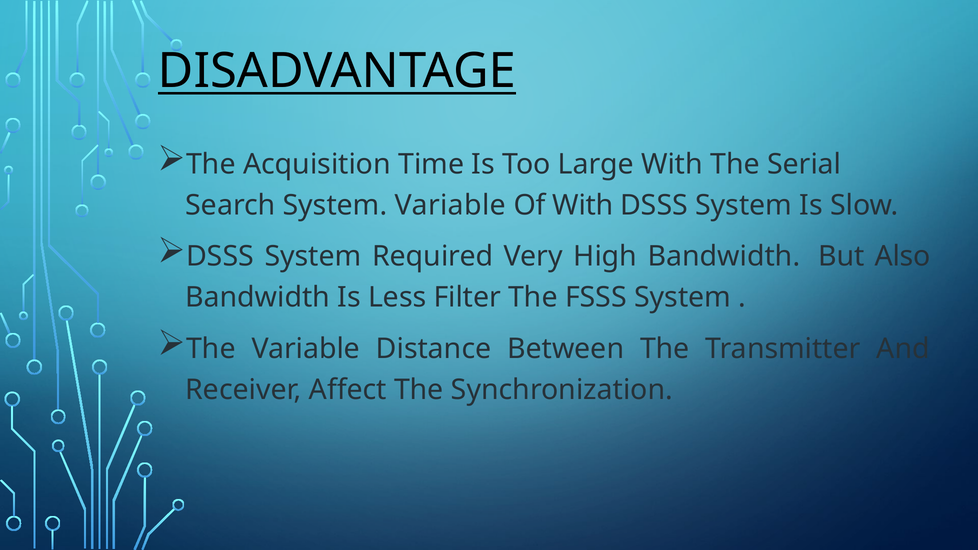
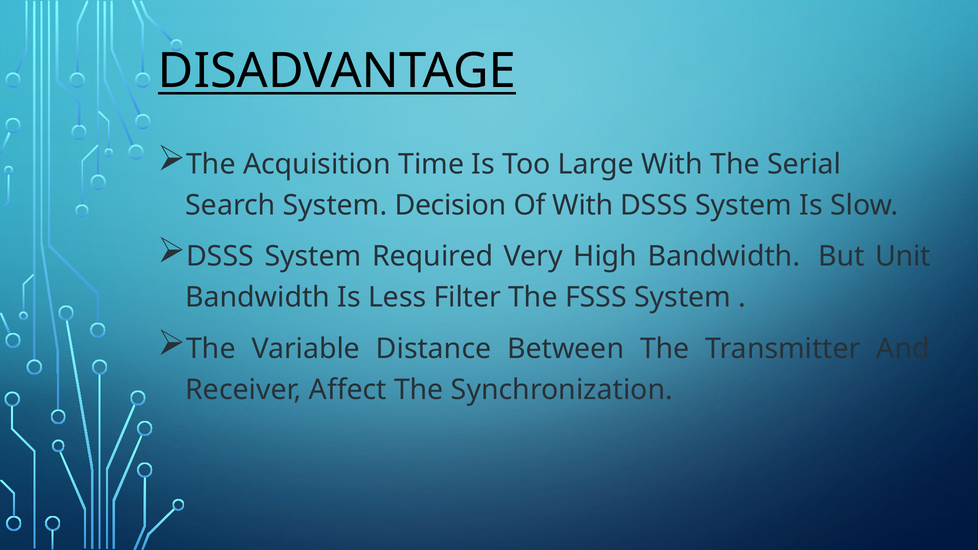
System Variable: Variable -> Decision (451, 205)
Also: Also -> Unit (903, 257)
